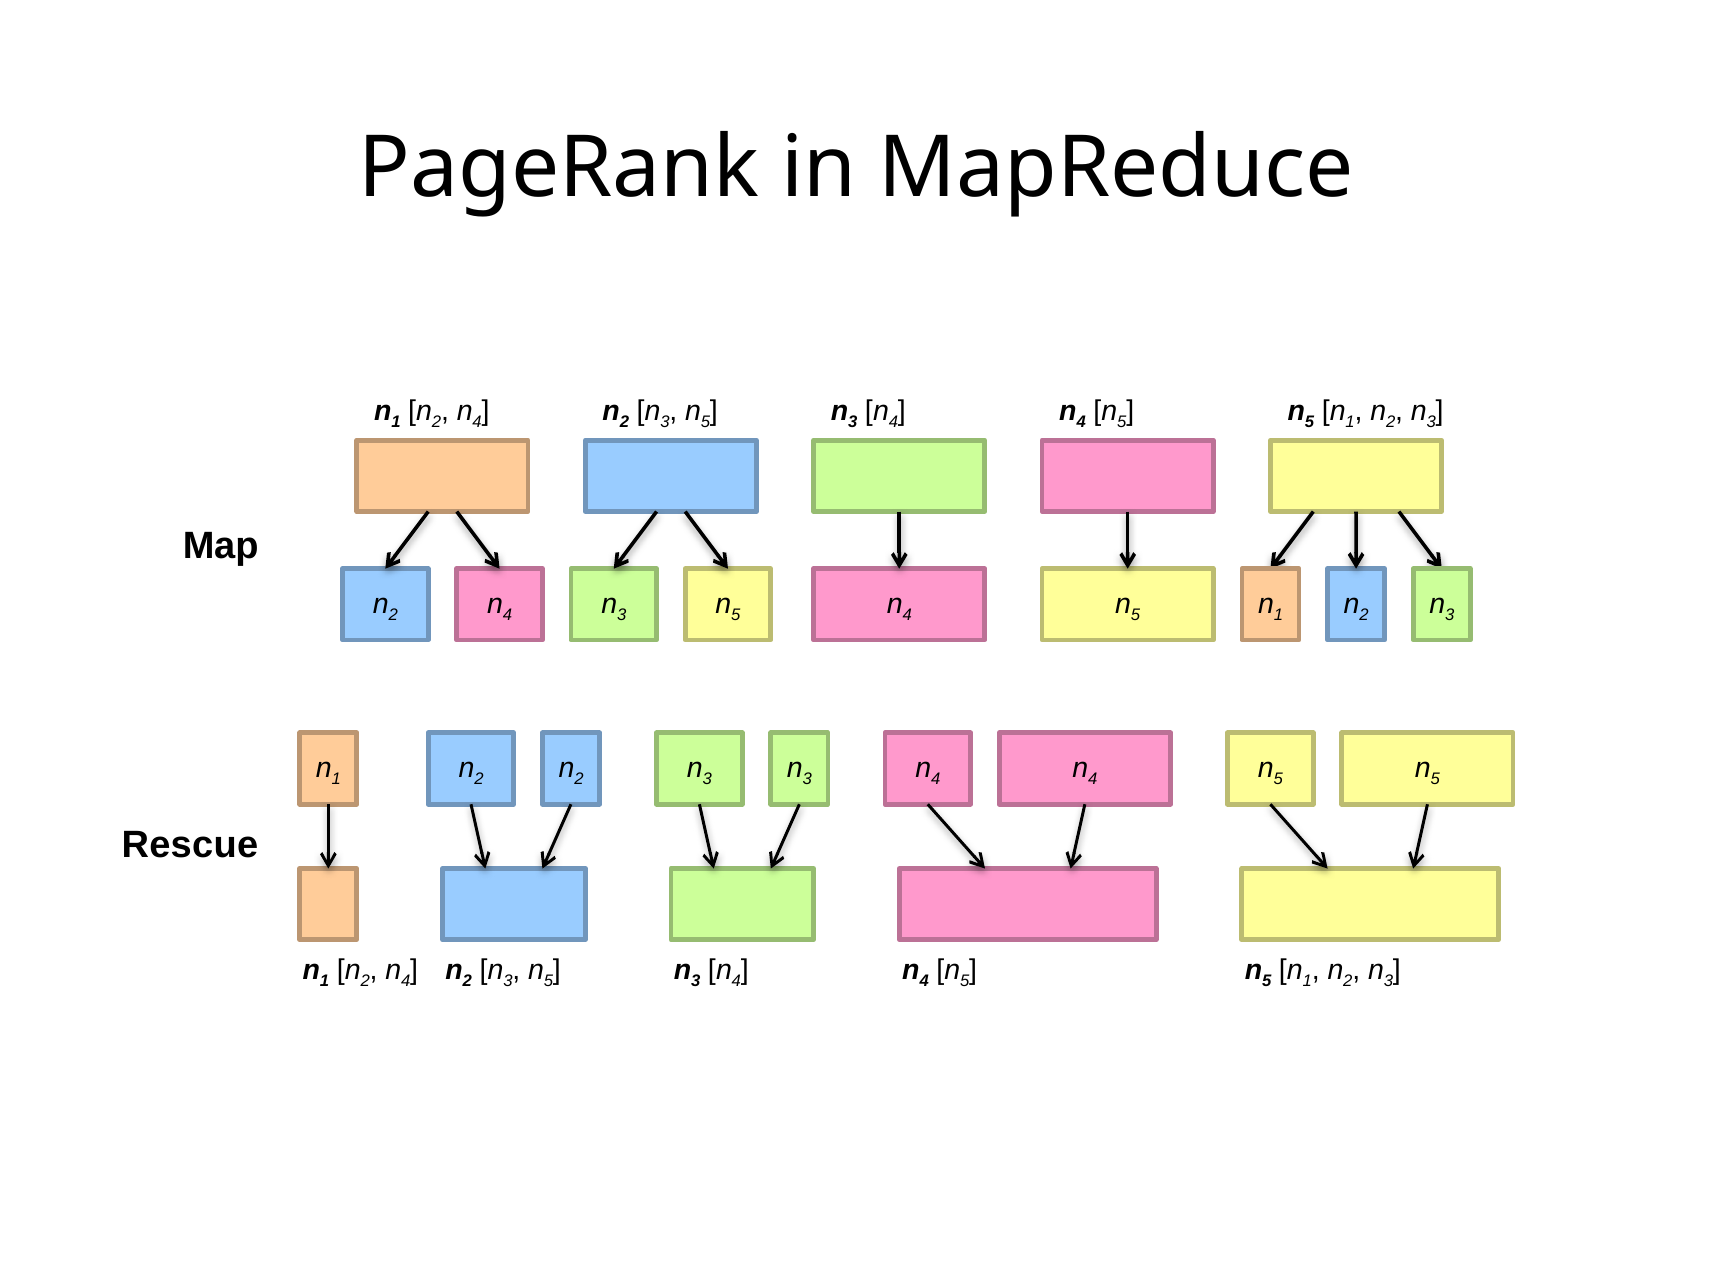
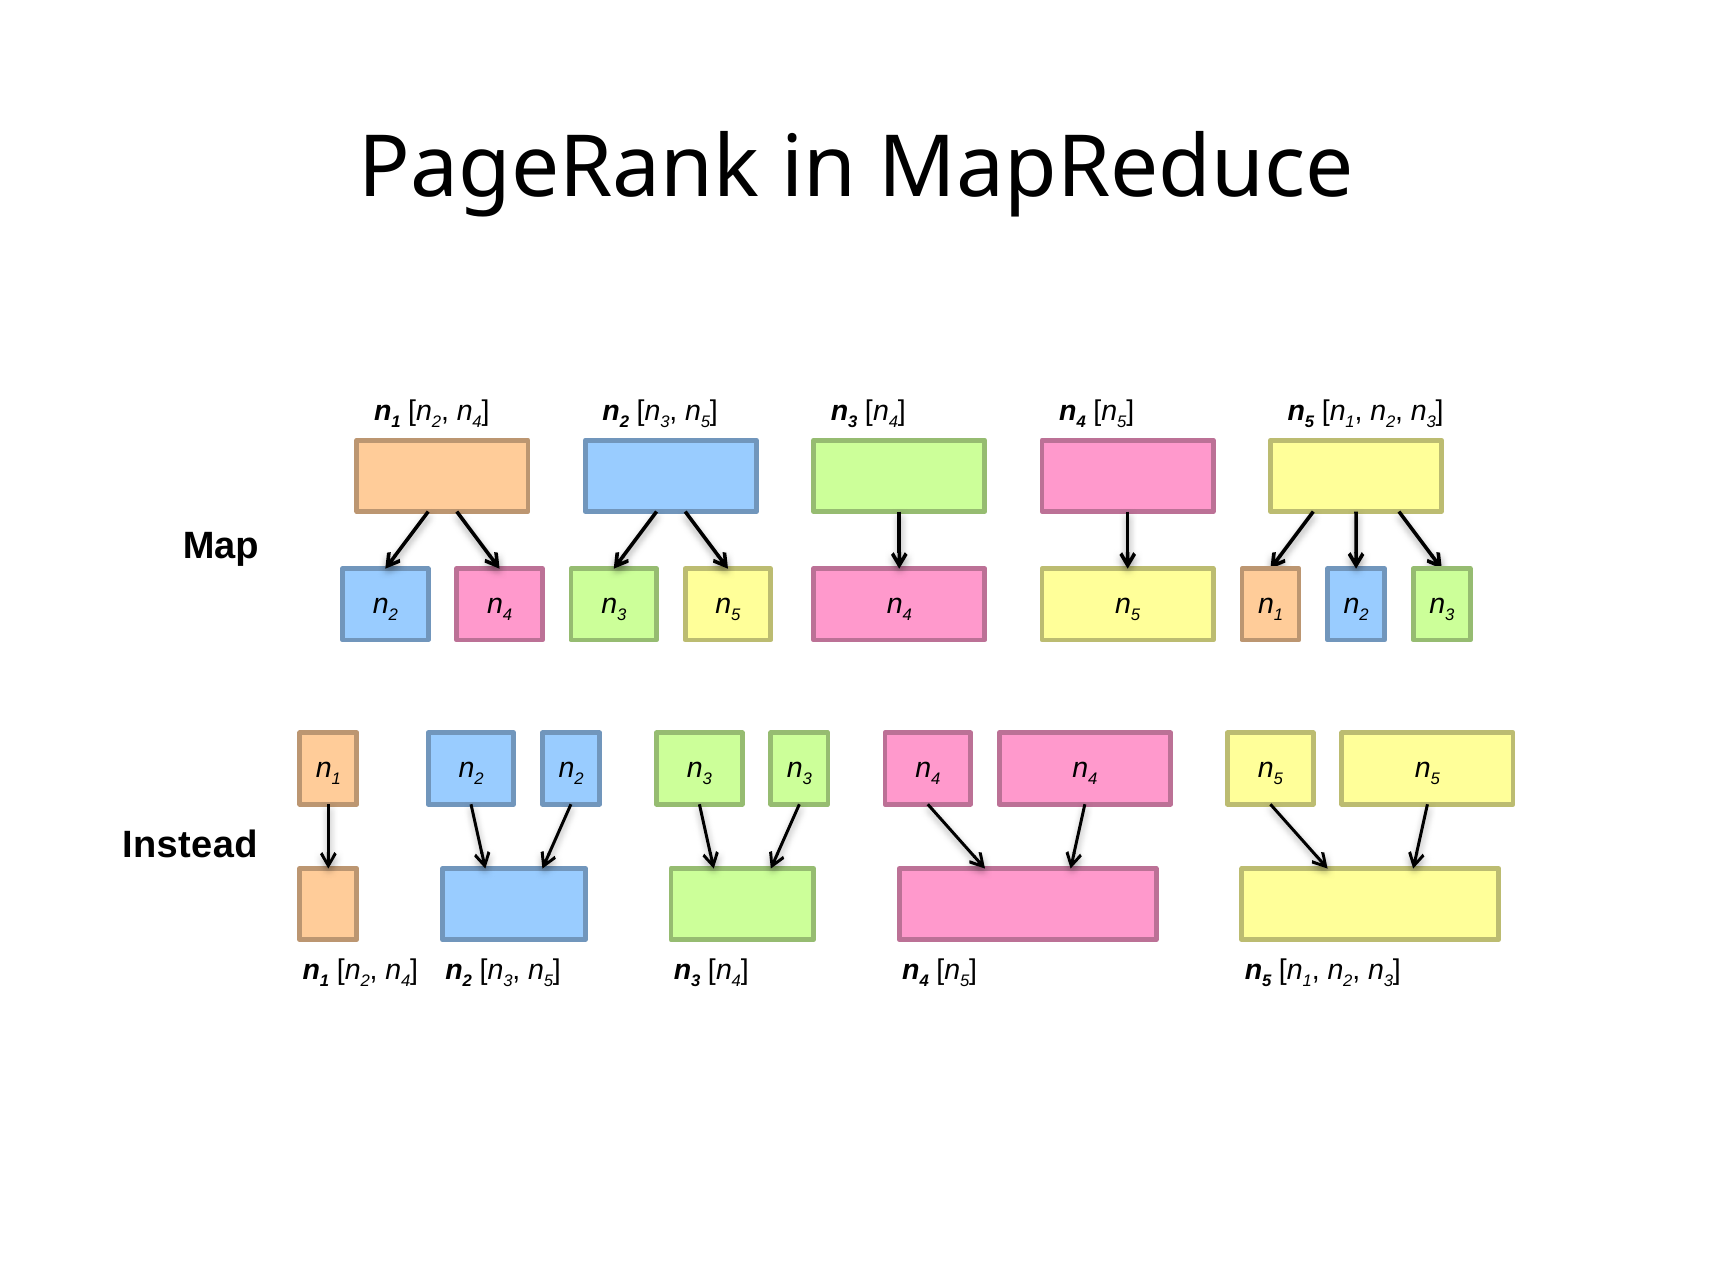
Rescue: Rescue -> Instead (190, 845)
